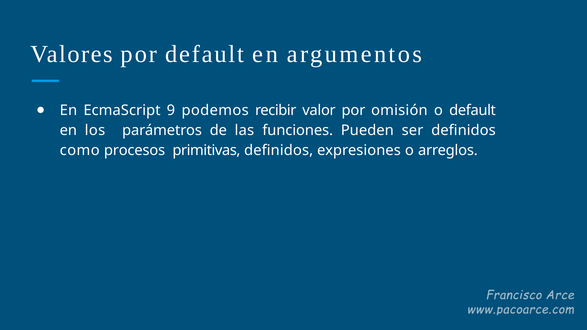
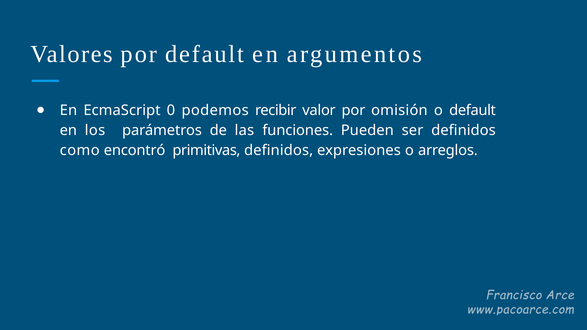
9: 9 -> 0 (171, 110)
procesos: procesos -> encontró (135, 150)
